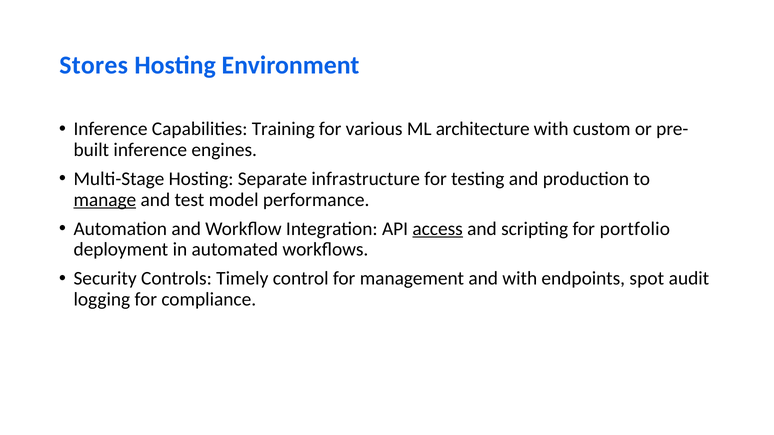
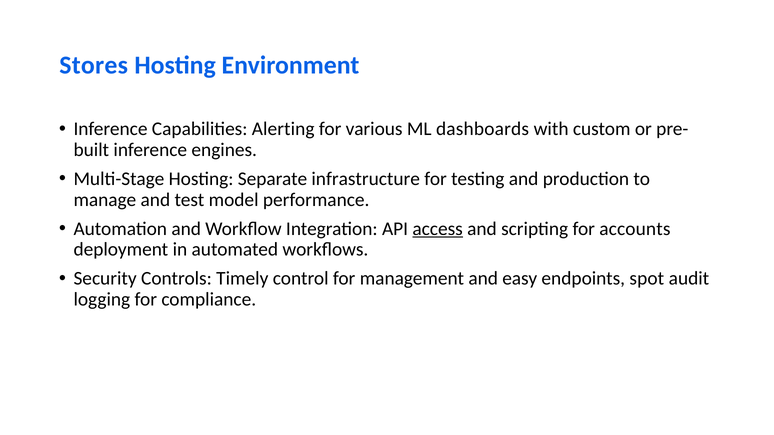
Training: Training -> Alerting (283, 129)
architecture: architecture -> dashboards (483, 129)
manage underline: present -> none (105, 200)
portfolio: portfolio -> accounts (635, 229)
and with: with -> easy (520, 279)
